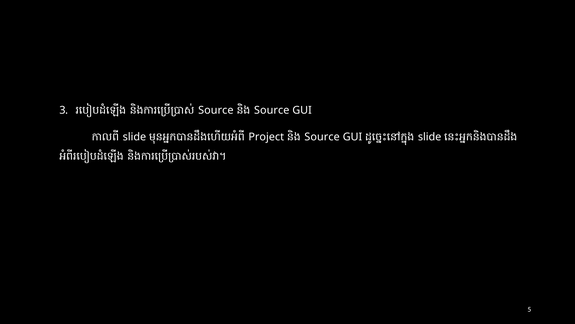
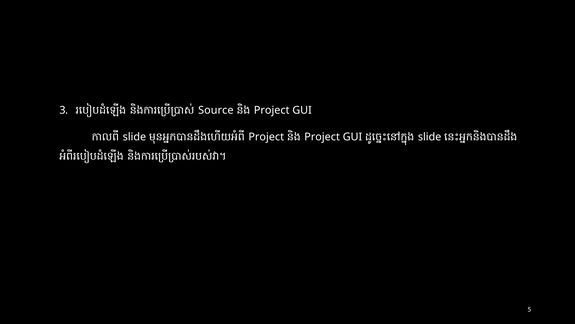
Source: Source -> Project (272, 110)
Source: Source -> Project (322, 137)
